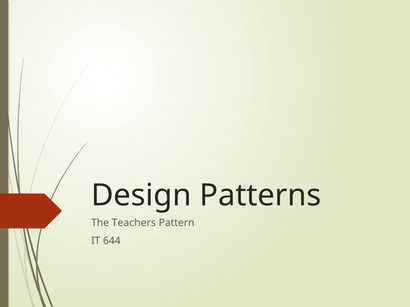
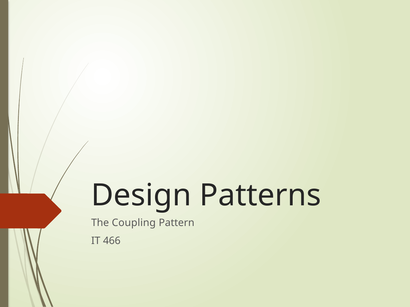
Teachers: Teachers -> Coupling (134, 223)
644: 644 -> 466 (112, 241)
